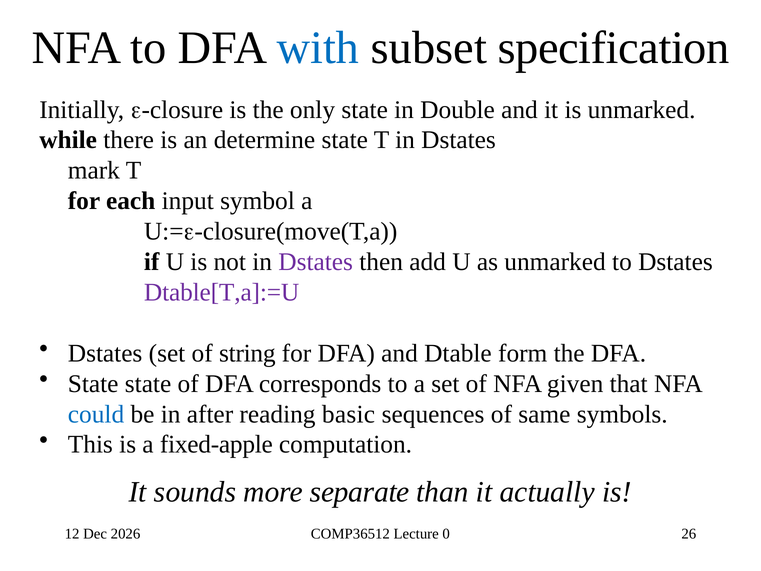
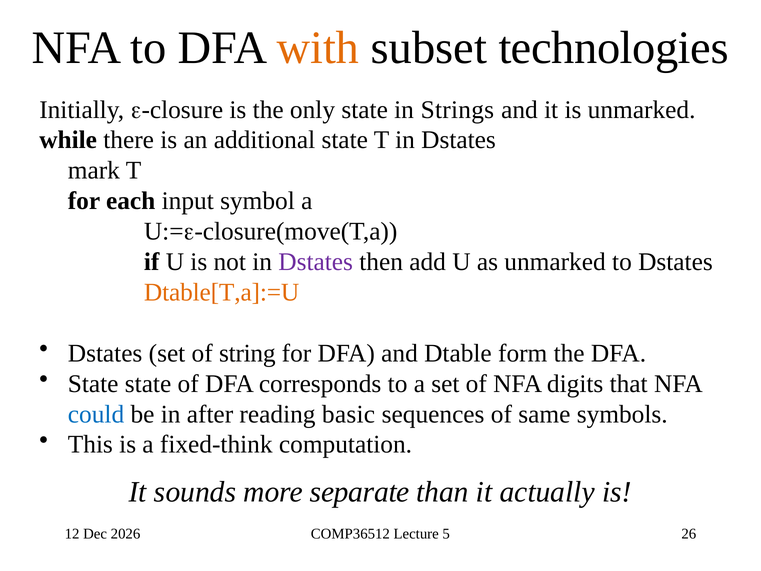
with colour: blue -> orange (318, 48)
specification: specification -> technologies (614, 48)
Double: Double -> Strings (457, 110)
determine: determine -> additional (264, 140)
Dtable[T,a]:=U colour: purple -> orange (222, 292)
given: given -> digits (575, 384)
fixed-apple: fixed-apple -> fixed-think (216, 444)
0: 0 -> 5 (446, 534)
